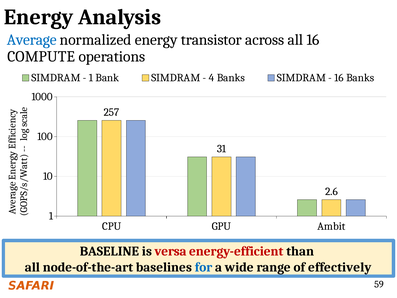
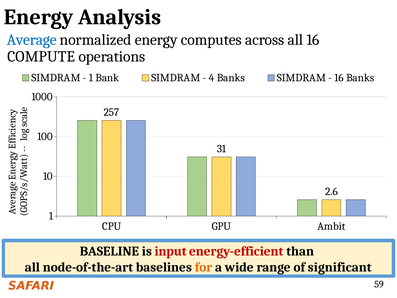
transistor: transistor -> computes (211, 40)
versa: versa -> input (171, 251)
for colour: blue -> orange (204, 267)
effectively: effectively -> significant (340, 267)
